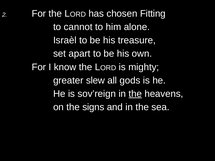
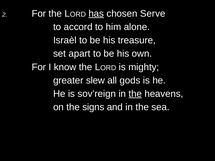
has underline: none -> present (96, 14)
Fitting: Fitting -> Serve (153, 14)
cannot: cannot -> accord (78, 27)
